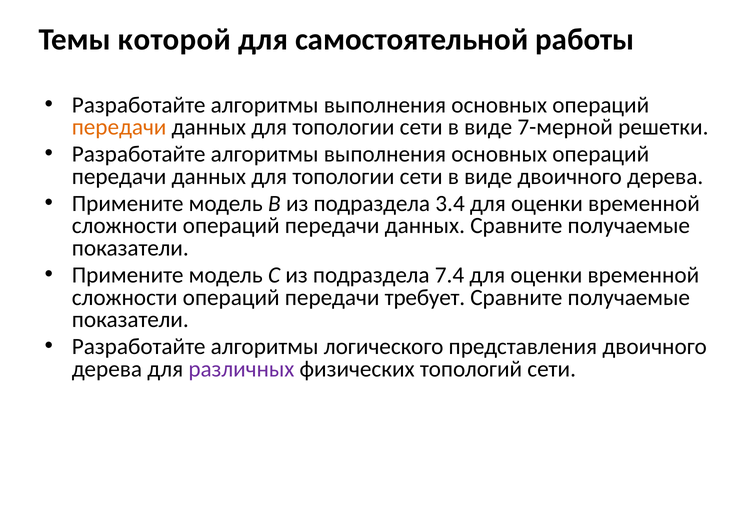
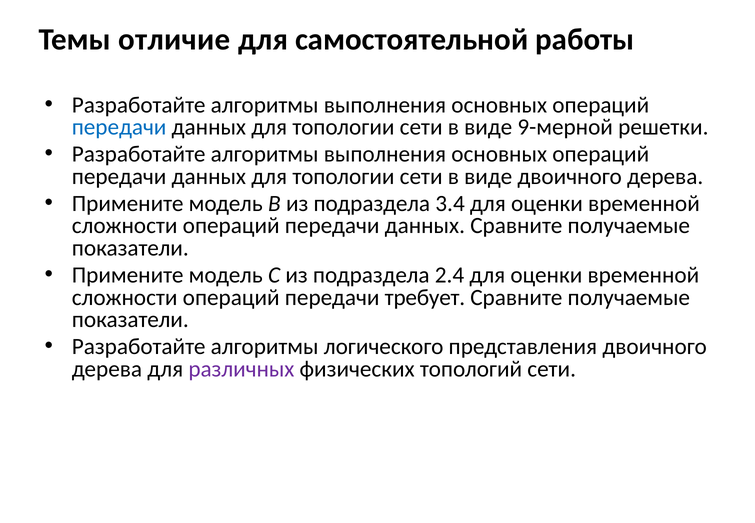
которой: которой -> отличие (174, 40)
передачи colour: orange -> blue (119, 127)
7-мерной: 7-мерной -> 9-мерной (565, 127)
7.4: 7.4 -> 2.4 (449, 275)
